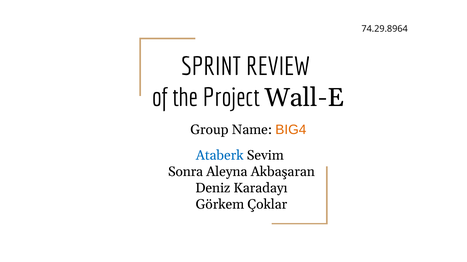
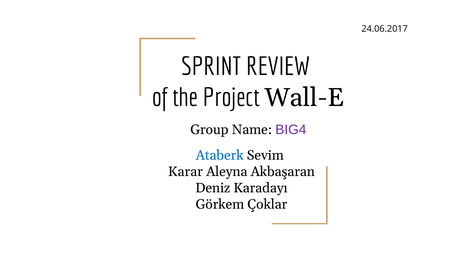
74.29.8964: 74.29.8964 -> 24.06.2017 (385, 29)
BIG4 colour: orange -> purple (291, 130)
Sonra: Sonra -> Karar (185, 172)
